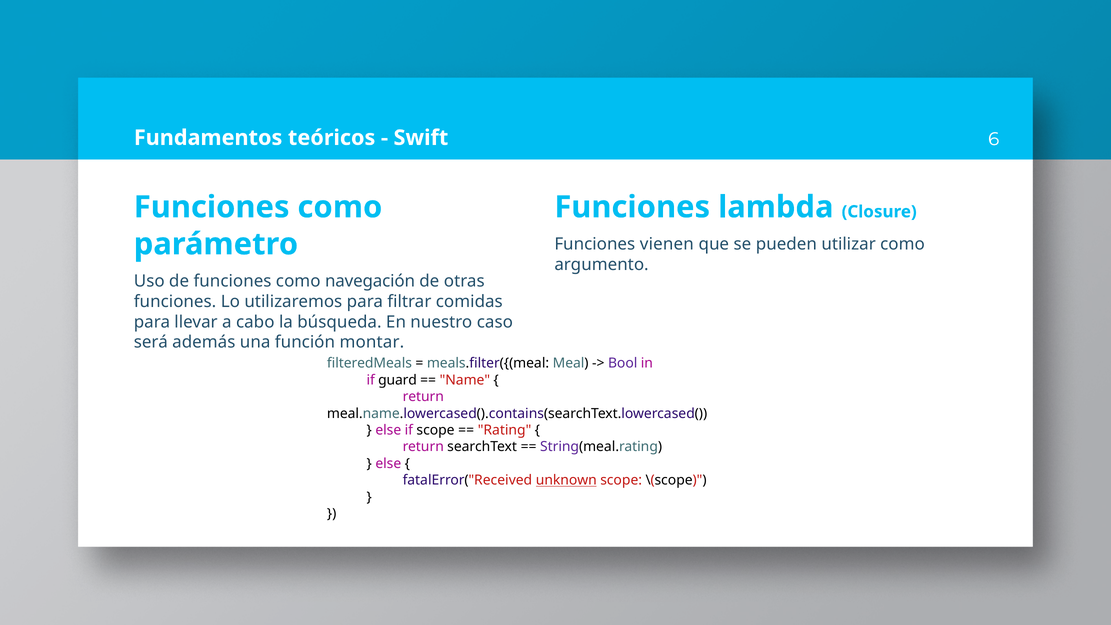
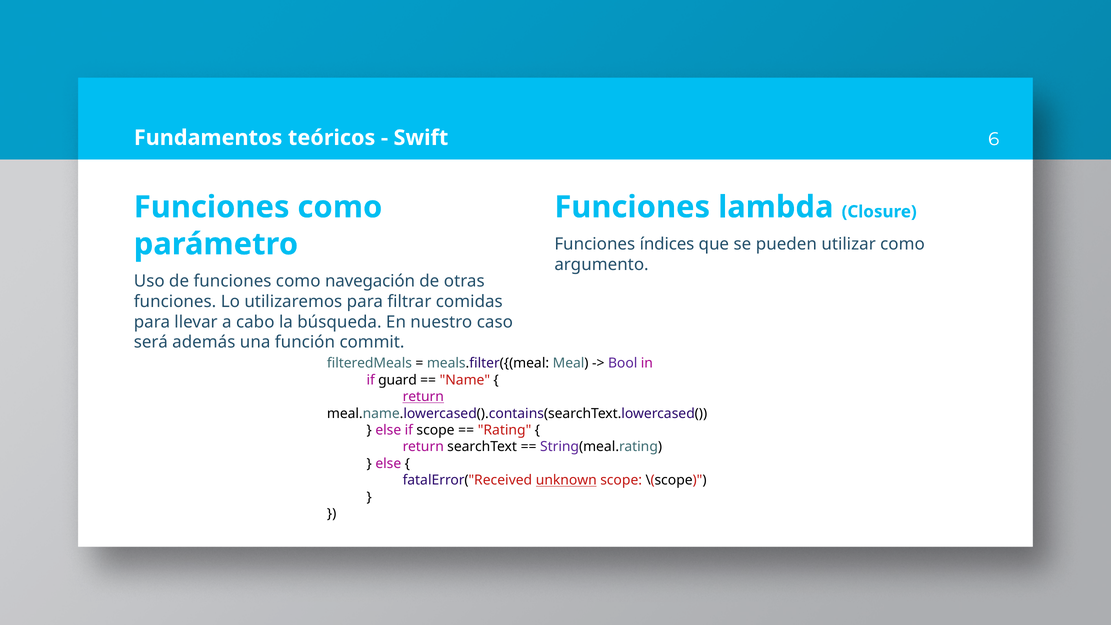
vienen: vienen -> índices (667, 244)
montar: montar -> commit (372, 342)
return underline: none -> present (423, 397)
